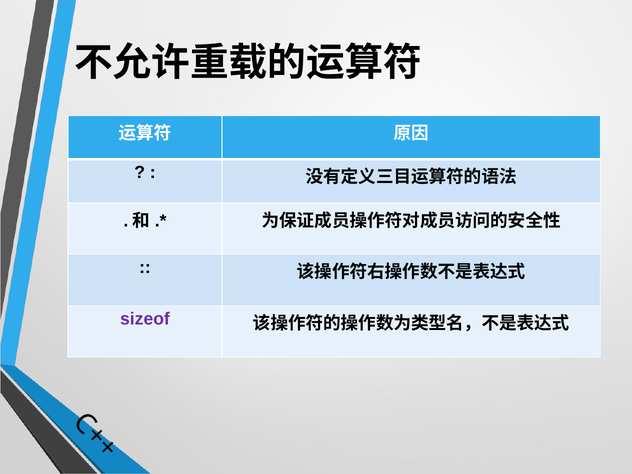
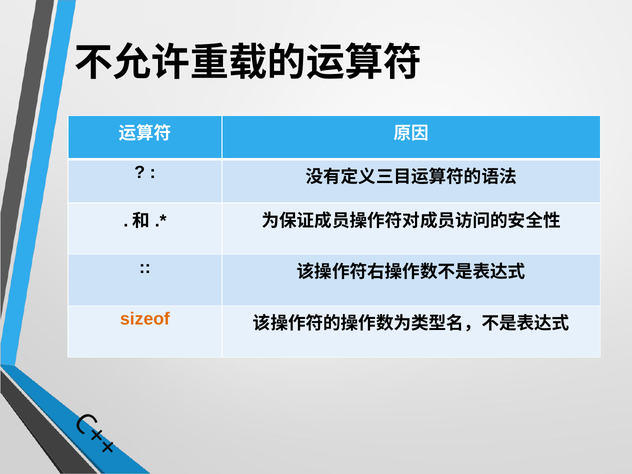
sizeof colour: purple -> orange (145, 319)
